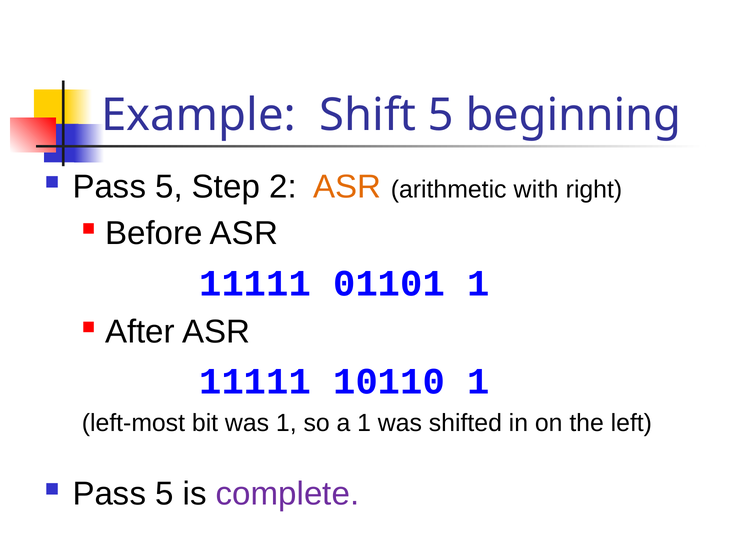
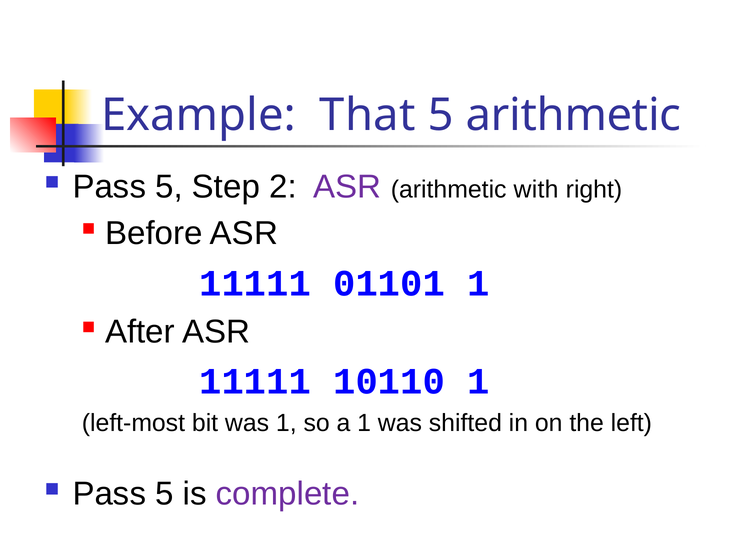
Shift: Shift -> That (368, 115)
5 beginning: beginning -> arithmetic (573, 115)
ASR colour: orange -> purple (347, 187)
